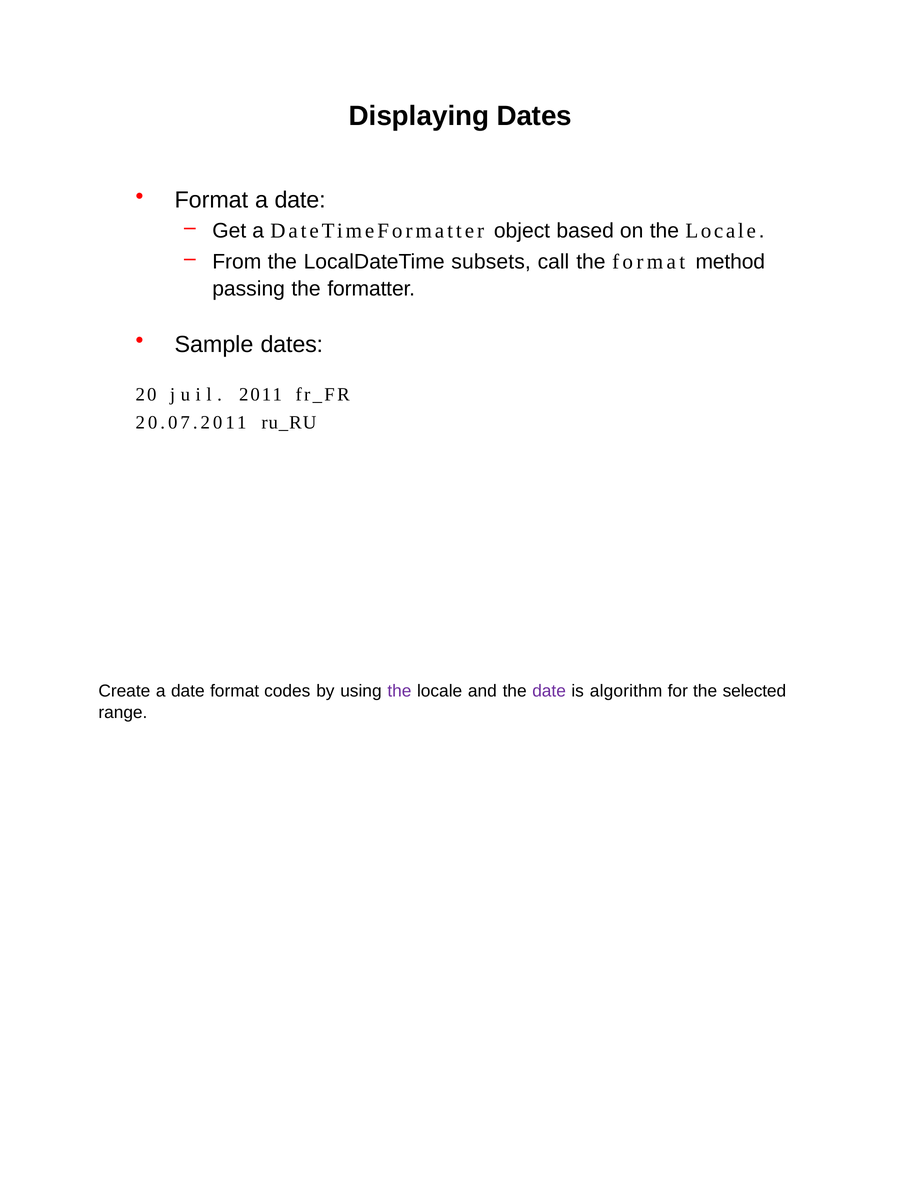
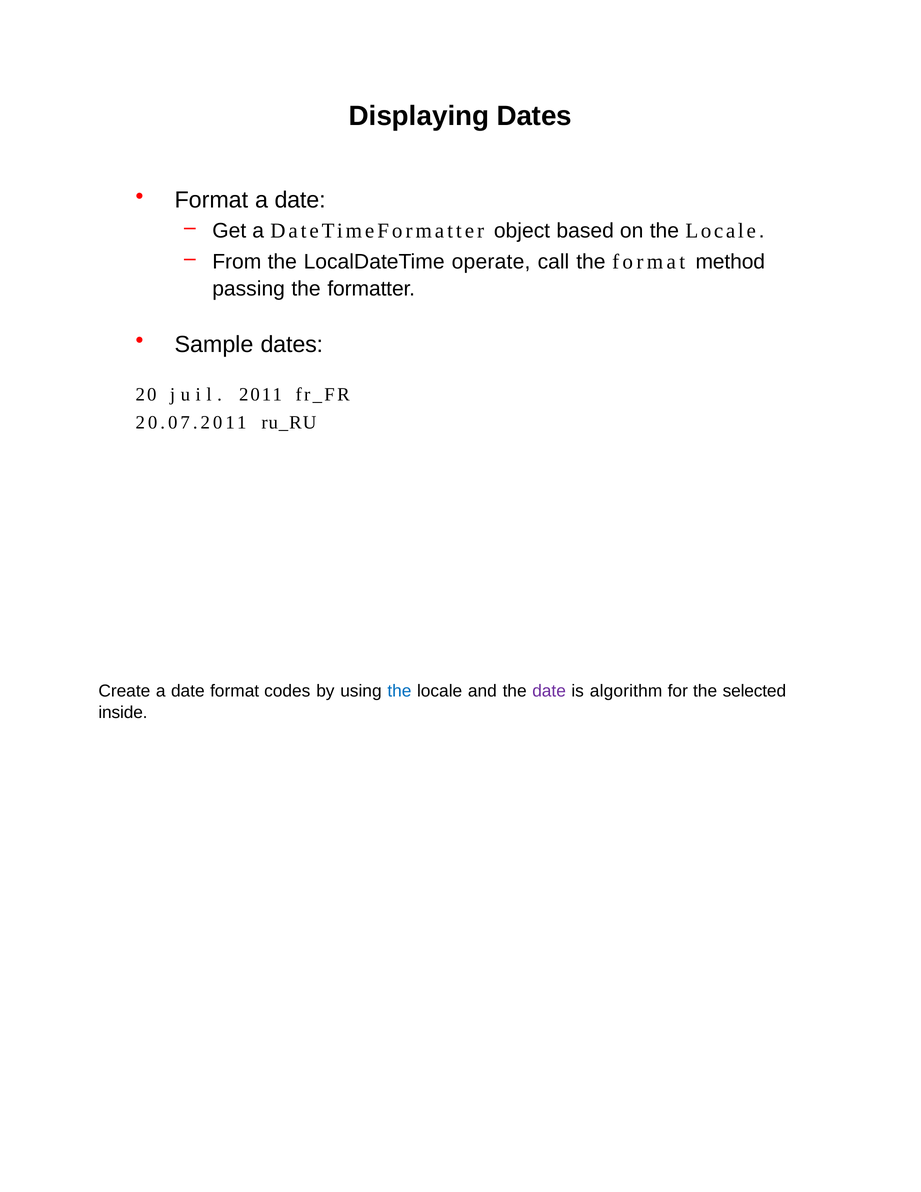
subsets: subsets -> operate (491, 262)
the colour: purple -> blue (399, 691)
range: range -> inside (123, 712)
